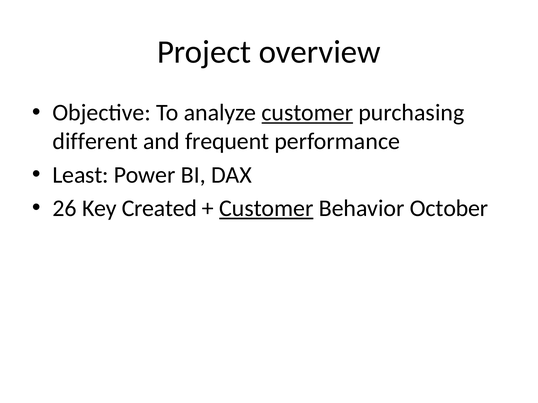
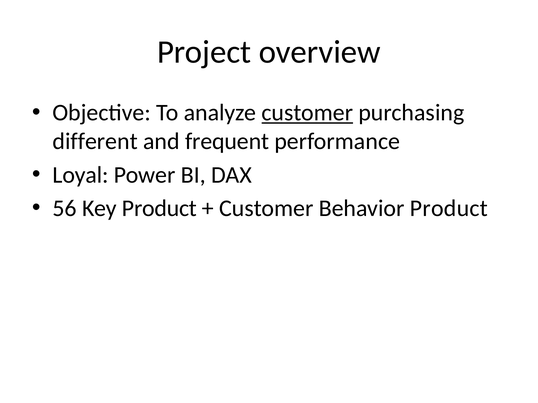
Least: Least -> Loyal (81, 175)
26: 26 -> 56 (65, 209)
Key Created: Created -> Product (159, 209)
Customer underline: present -> none (266, 209)
Behavior October: October -> Product (449, 209)
